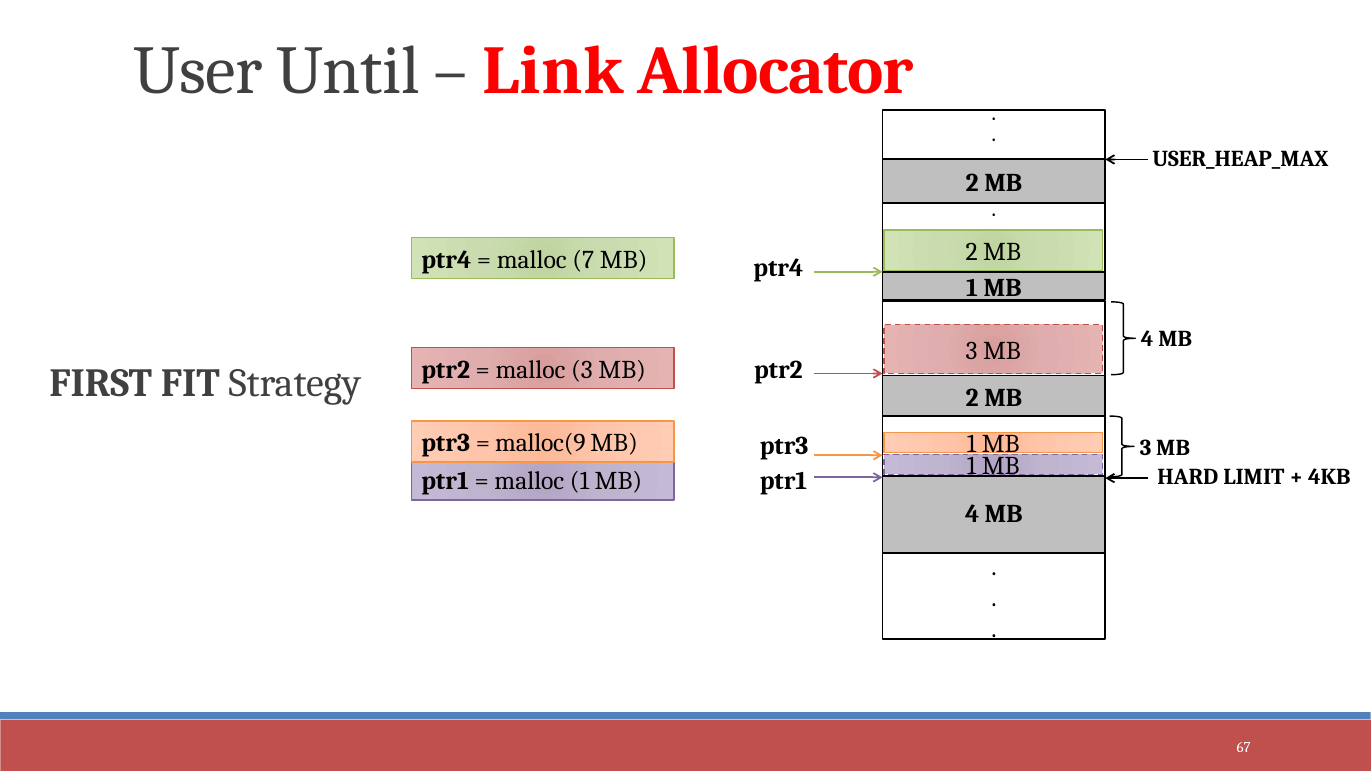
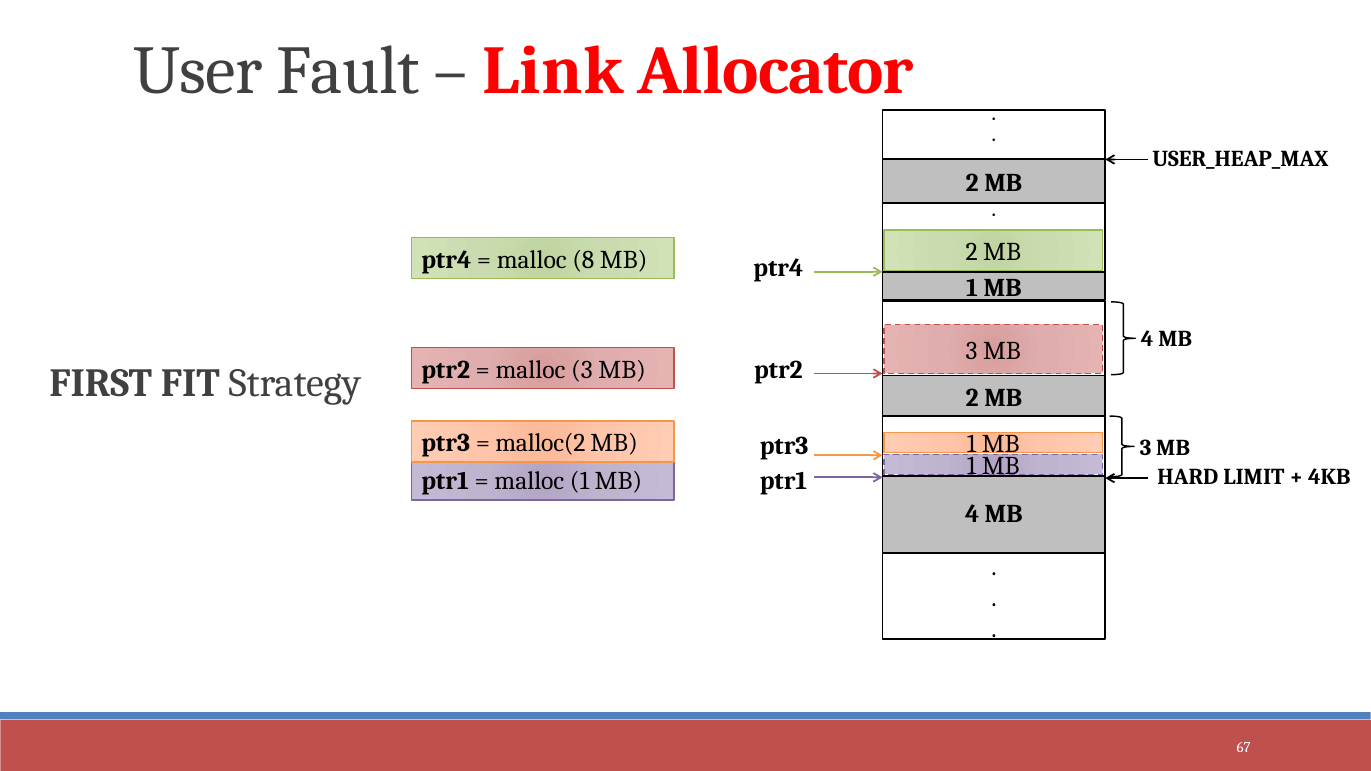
Until: Until -> Fault (348, 71)
7: 7 -> 8 (583, 260)
malloc(9: malloc(9 -> malloc(2 (540, 443)
